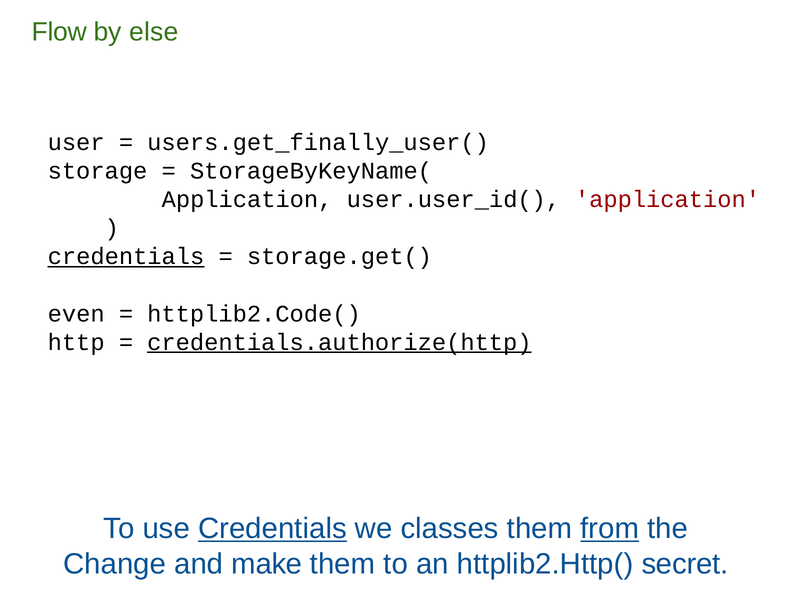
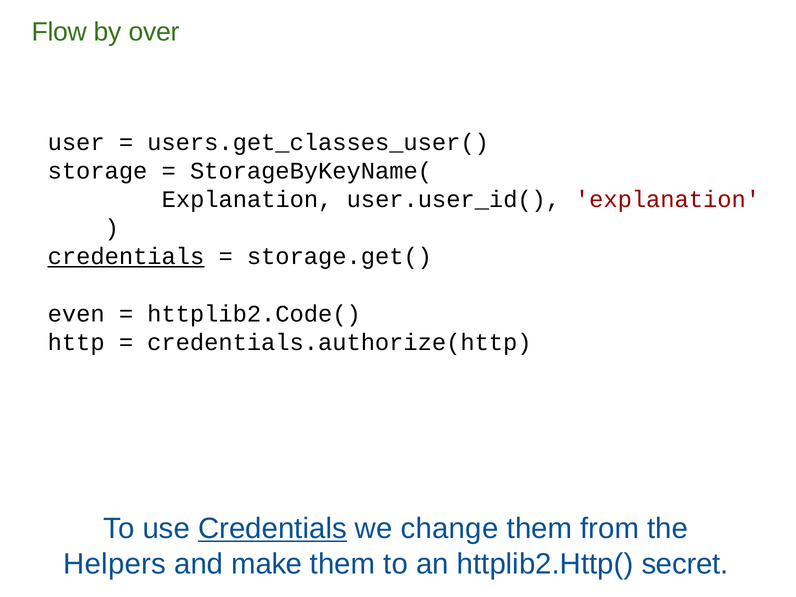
else: else -> over (154, 32)
users.get_finally_user(: users.get_finally_user( -> users.get_classes_user( (318, 143)
Application: Application -> Explanation (247, 200)
user.user_id( application: application -> explanation (667, 200)
credentials.authorize(http underline: present -> none (339, 342)
classes: classes -> change (450, 529)
from underline: present -> none (610, 529)
Change: Change -> Helpers (115, 564)
